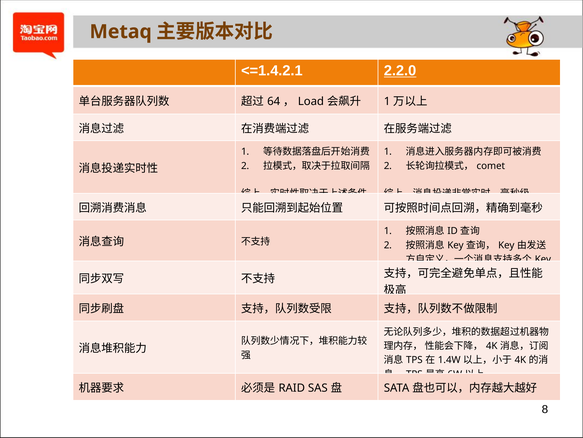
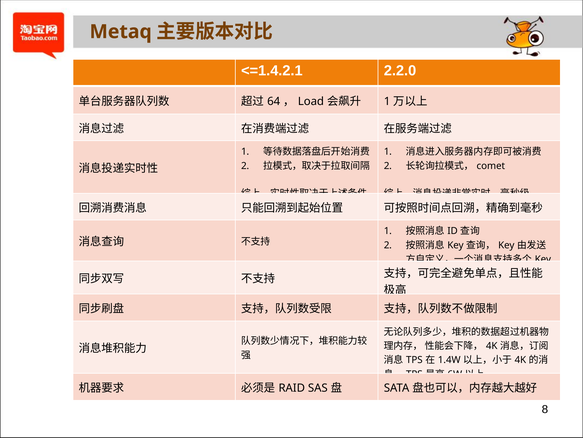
2.2.0 underline: present -> none (400, 71)
